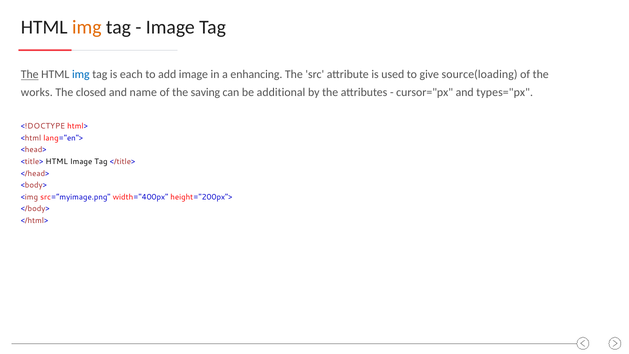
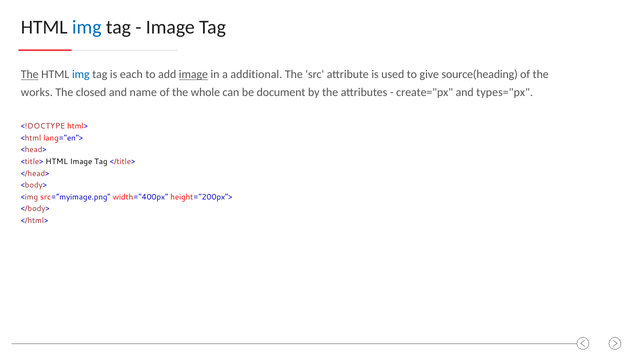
img colour: orange -> blue (87, 27)
image underline: none -> present (193, 75)
enhancing: enhancing -> additional (256, 75)
source(loading: source(loading -> source(heading (480, 75)
saving: saving -> whole (205, 92)
additional: additional -> document (281, 92)
cursor="px: cursor="px -> create="px (425, 92)
